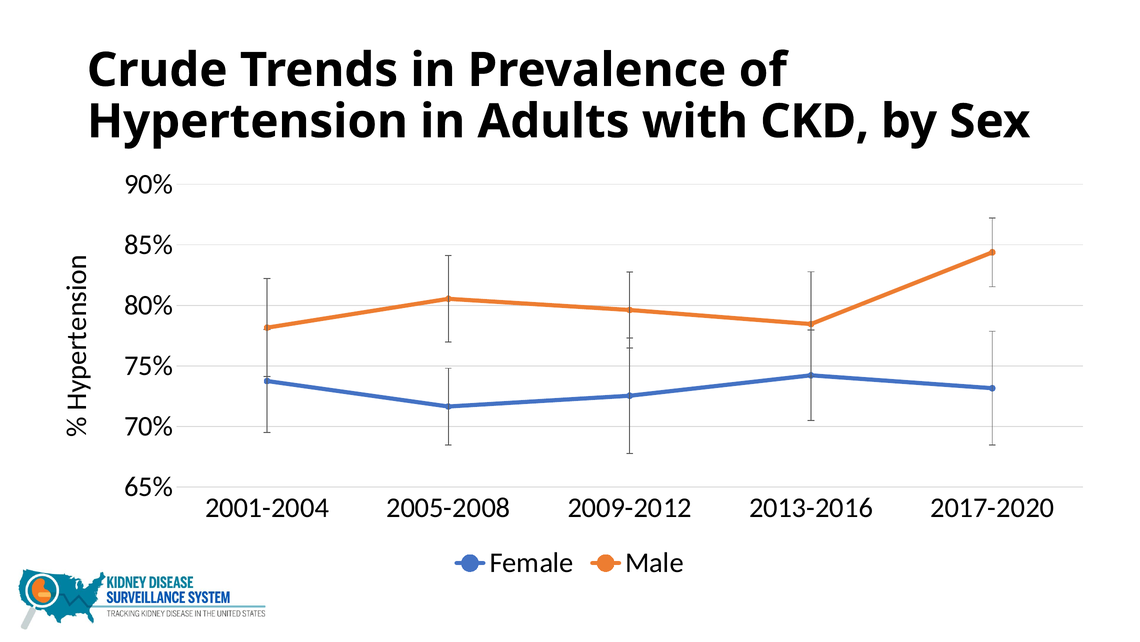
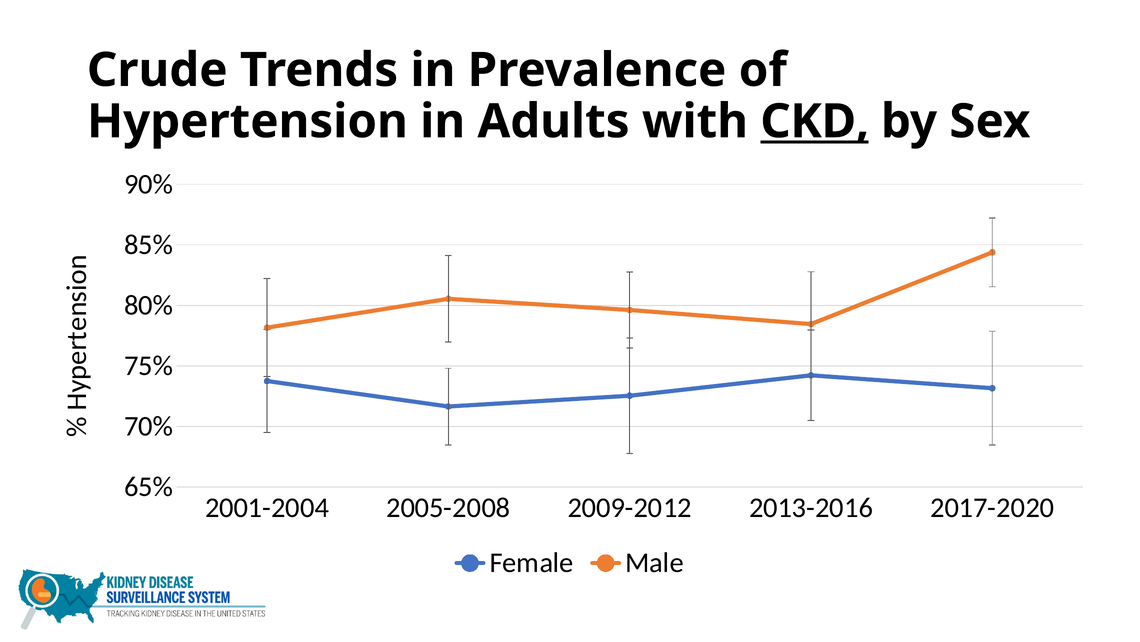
CKD underline: none -> present (815, 121)
